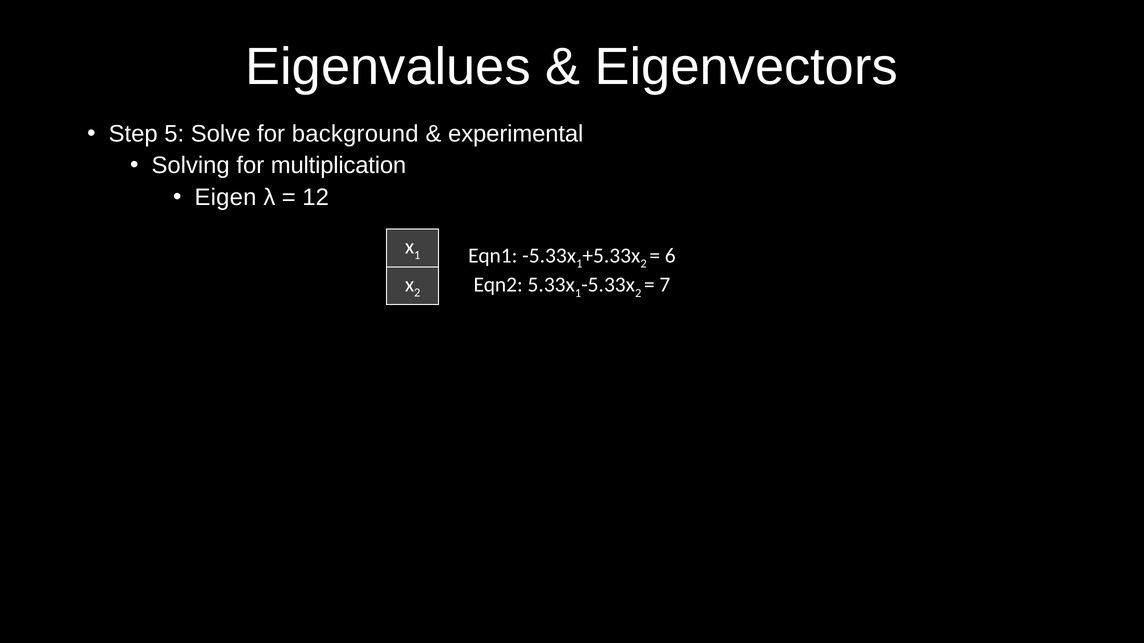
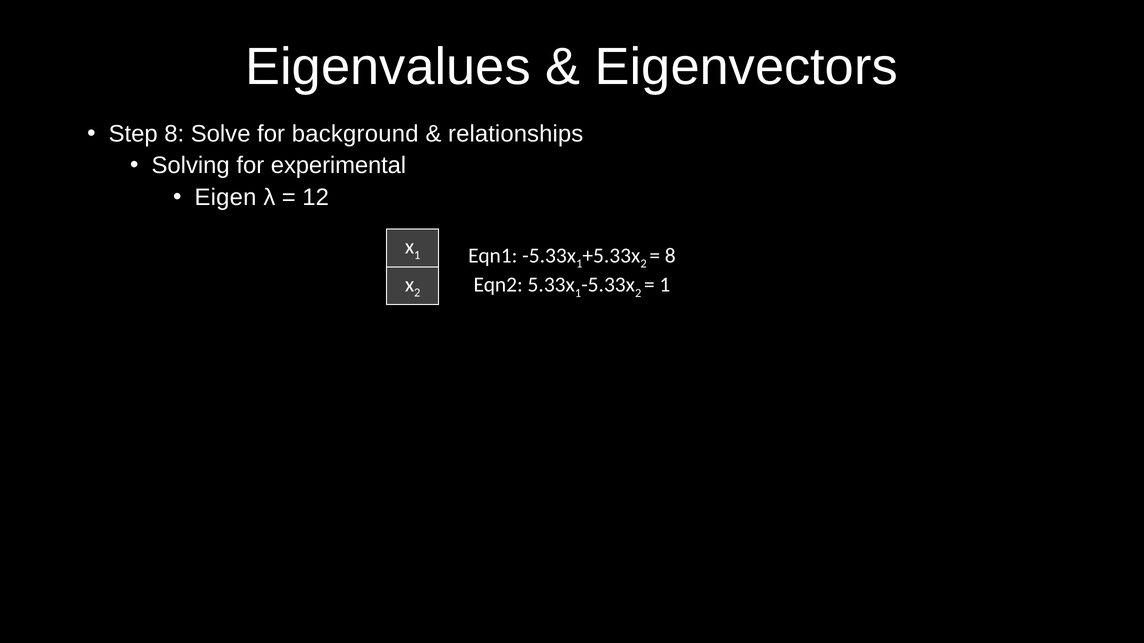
Step 5: 5 -> 8 (174, 134)
experimental: experimental -> relationships (516, 134)
multiplication: multiplication -> experimental (339, 166)
6: 6 -> 8 (670, 256)
7: 7 -> 1 (665, 285)
